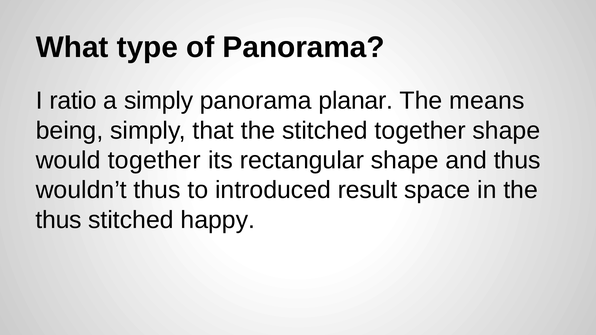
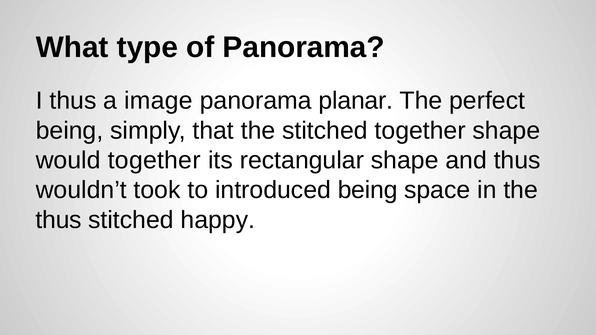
I ratio: ratio -> thus (73, 101)
a simply: simply -> image (158, 101)
means: means -> perfect (487, 101)
wouldn’t thus: thus -> took (157, 190)
introduced result: result -> being (368, 190)
